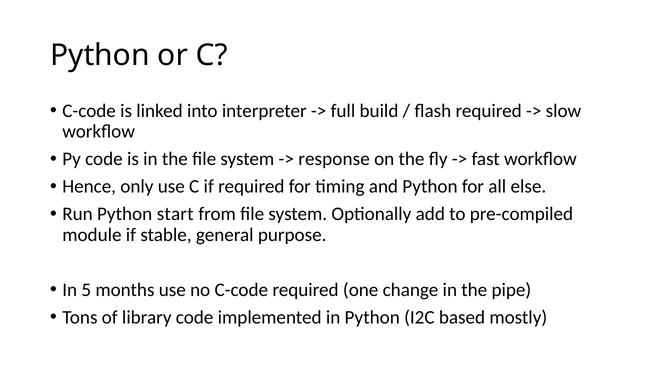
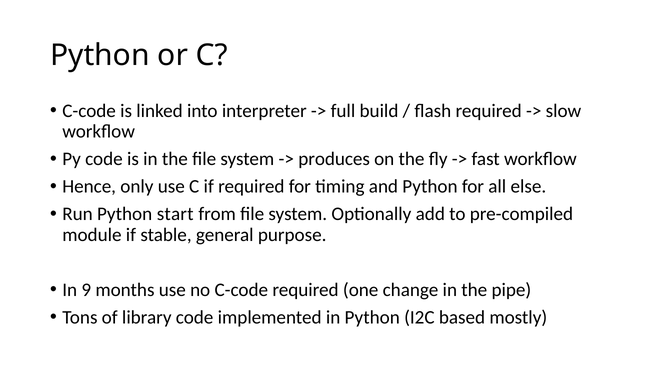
response: response -> produces (334, 159)
5: 5 -> 9 (86, 290)
